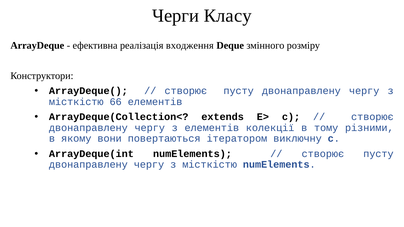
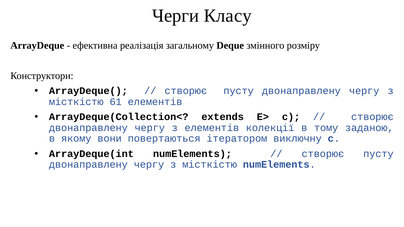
входження: входження -> загальному (190, 46)
66: 66 -> 61 (116, 102)
різними: різними -> заданою (369, 128)
